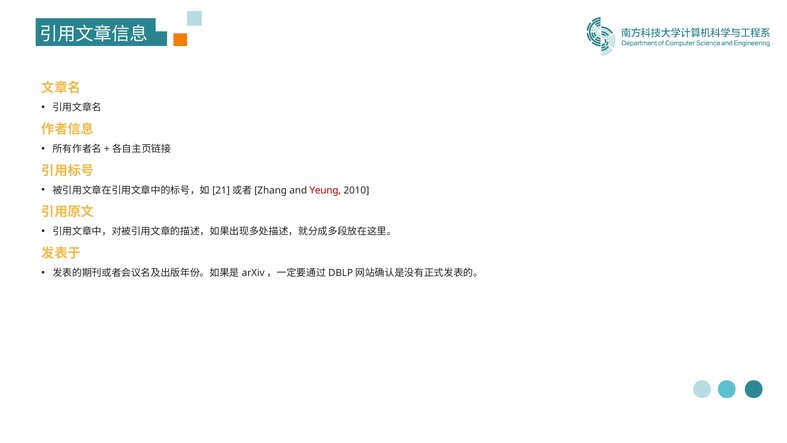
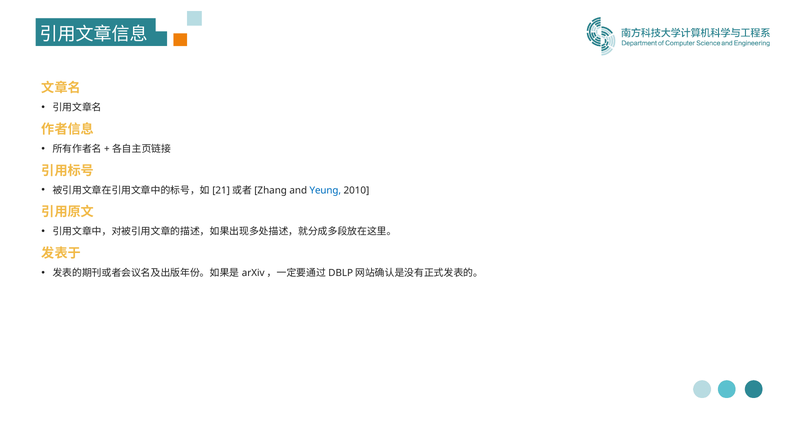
Yeung colour: red -> blue (325, 190)
